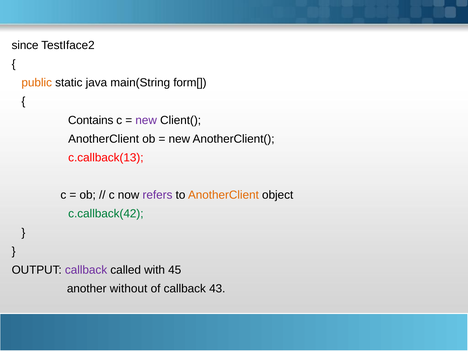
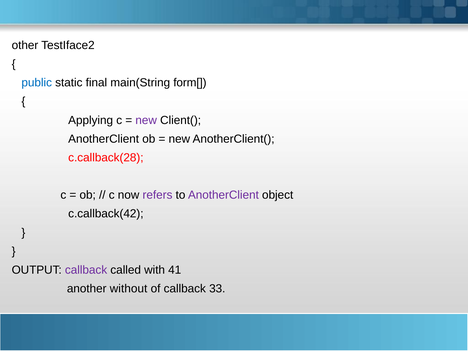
since: since -> other (25, 45)
public colour: orange -> blue (37, 83)
java: java -> final (96, 83)
Contains: Contains -> Applying (91, 120)
c.callback(13: c.callback(13 -> c.callback(28 (106, 158)
AnotherClient colour: orange -> purple (223, 195)
c.callback(42 colour: green -> black (106, 214)
45: 45 -> 41 (175, 270)
43: 43 -> 33 (217, 289)
